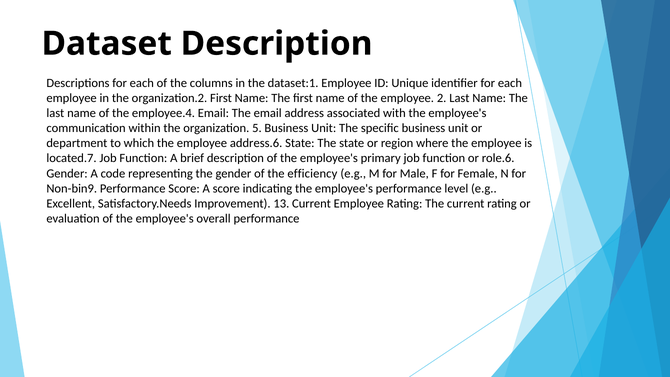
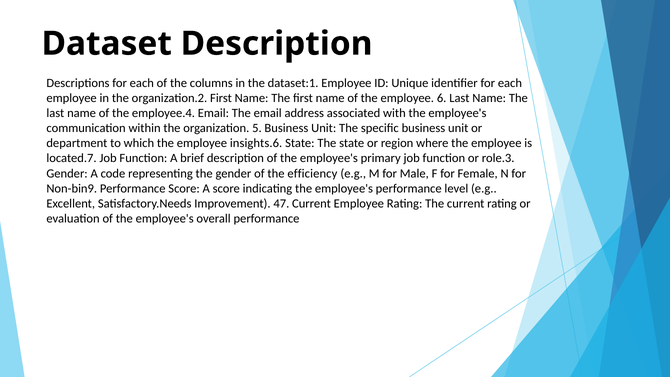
2: 2 -> 6 (442, 98)
address.6: address.6 -> insights.6 (256, 143)
role.6: role.6 -> role.3 (498, 158)
13: 13 -> 47 (281, 204)
